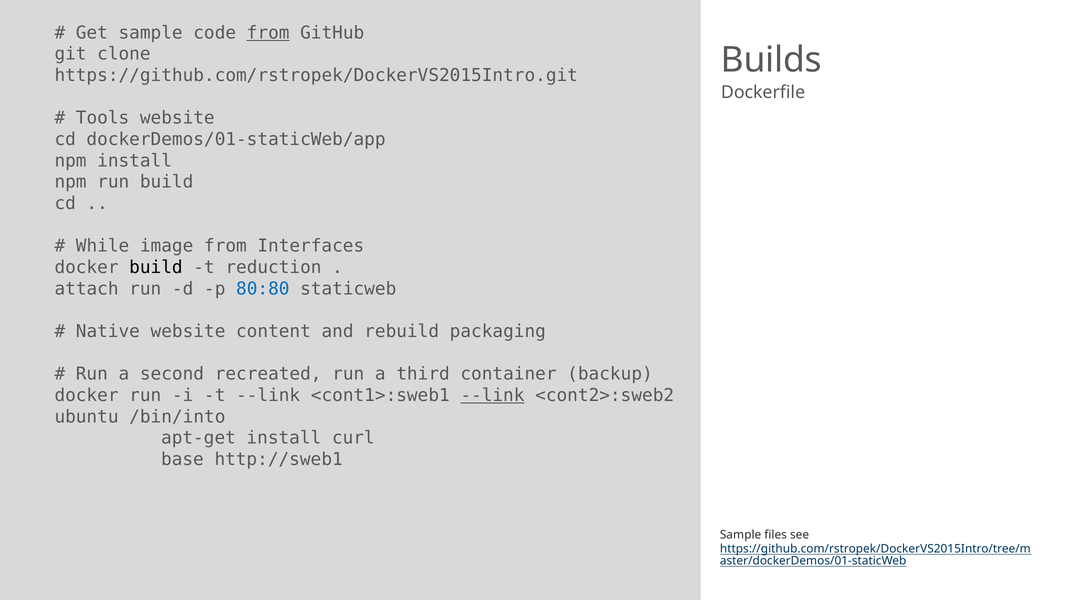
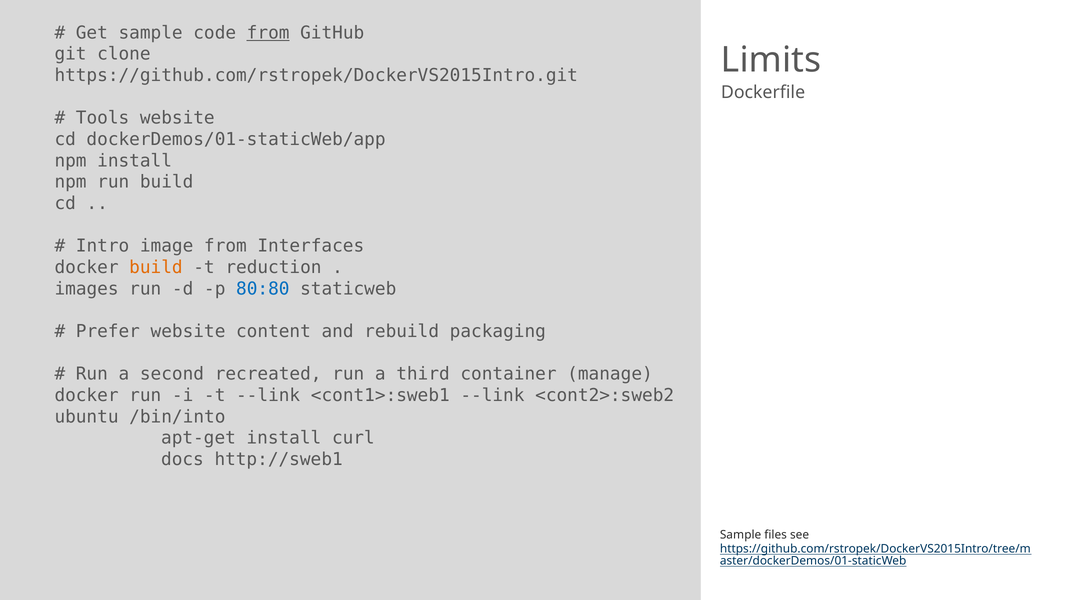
Builds: Builds -> Limits (771, 60)
While: While -> Intro (103, 246)
build colour: black -> orange (156, 267)
attach: attach -> images (87, 289)
Native: Native -> Prefer (108, 331)
backup: backup -> manage (610, 374)
--link underline: present -> none (492, 395)
base: base -> docs (182, 459)
